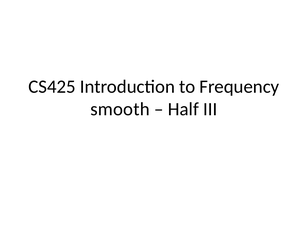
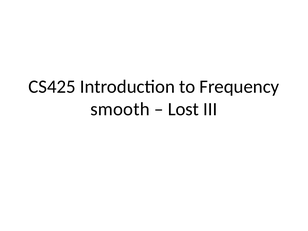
Half: Half -> Lost (183, 109)
